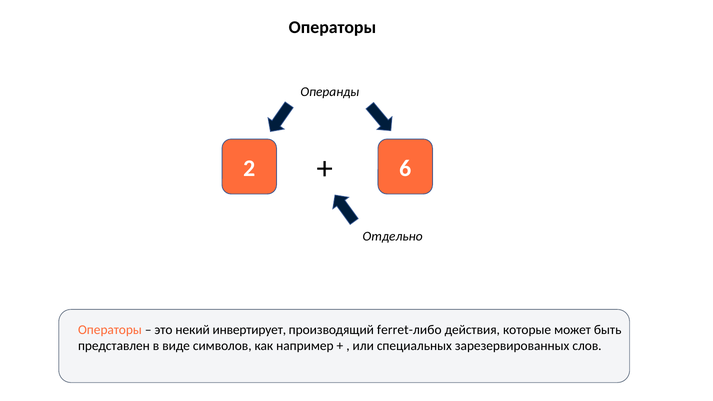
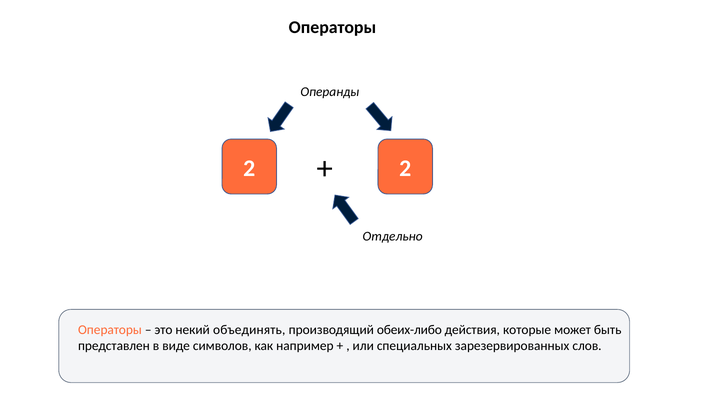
2 6: 6 -> 2 (405, 168)
инвертирует: инвертирует -> объединять (249, 330)
ferret-либо: ferret-либо -> обеих-либо (409, 330)
